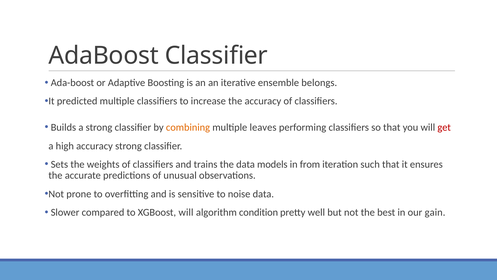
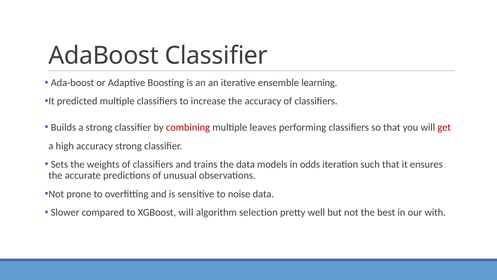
belongs: belongs -> learning (319, 83)
combining colour: orange -> red (188, 127)
from: from -> odds (310, 164)
condition: condition -> selection (258, 212)
gain: gain -> with (435, 212)
